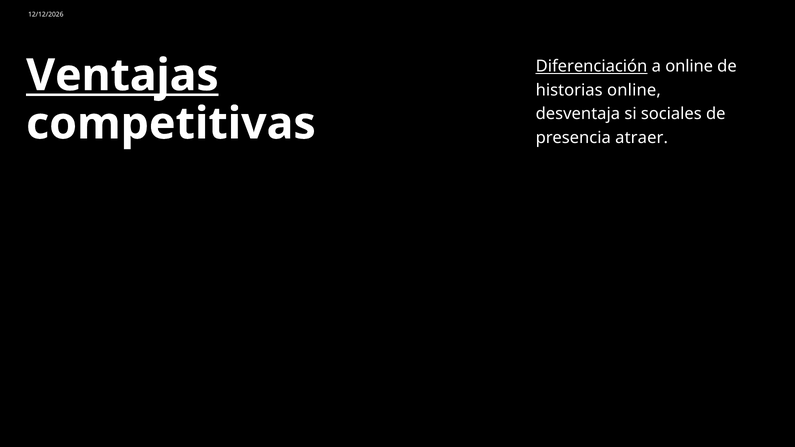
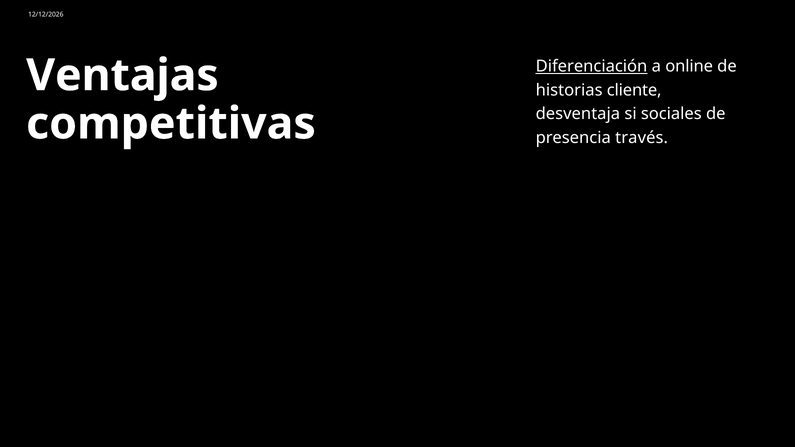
Ventajas underline: present -> none (122, 75)
historias online: online -> cliente (634, 90)
atraer: atraer -> través (642, 138)
